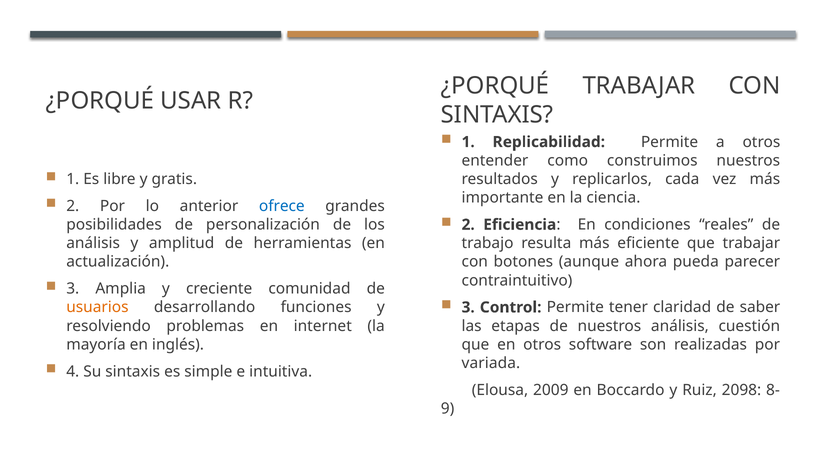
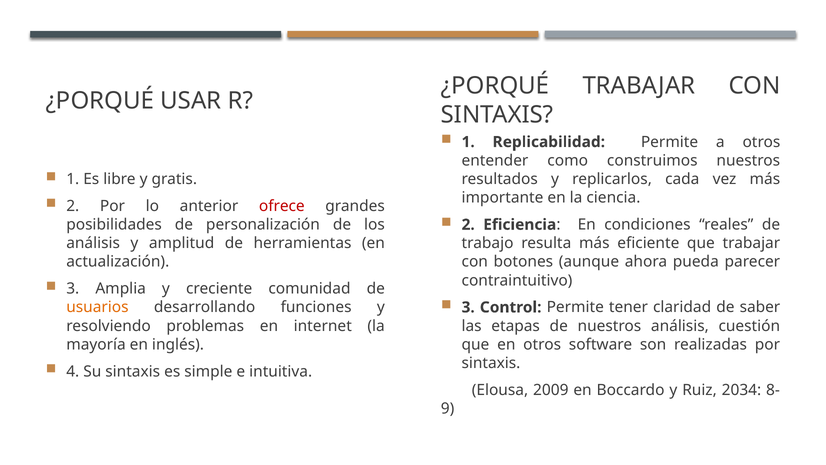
ofrece colour: blue -> red (282, 206)
variada: variada -> sintaxis (491, 363)
2098: 2098 -> 2034 (741, 390)
